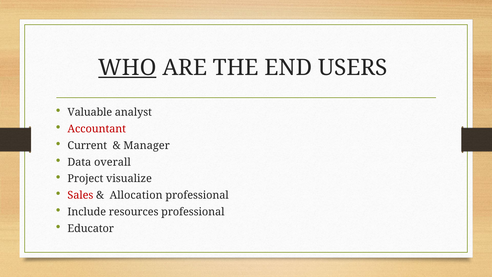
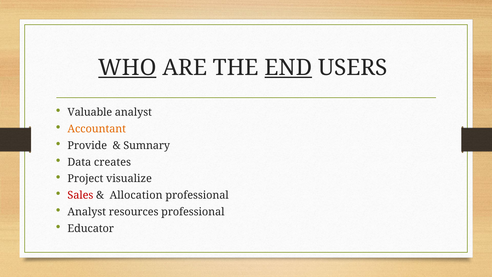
END underline: none -> present (288, 68)
Accountant colour: red -> orange (97, 129)
Current: Current -> Provide (87, 145)
Manager: Manager -> Sumnary (147, 145)
overall: overall -> creates (113, 162)
Include: Include -> Analyst (87, 212)
